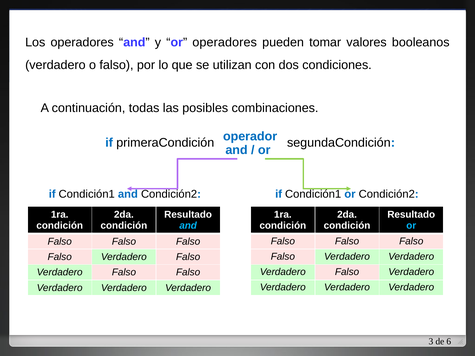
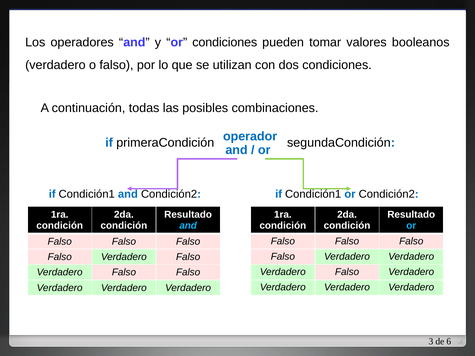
or operadores: operadores -> condiciones (225, 42)
